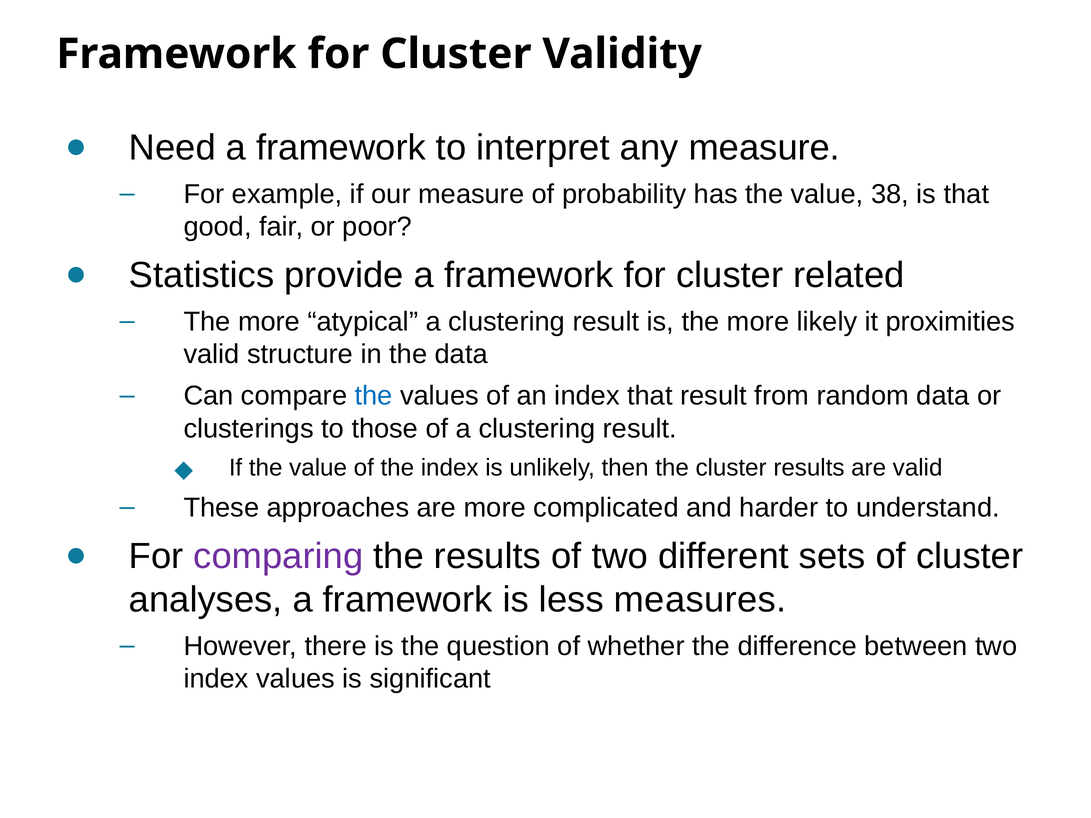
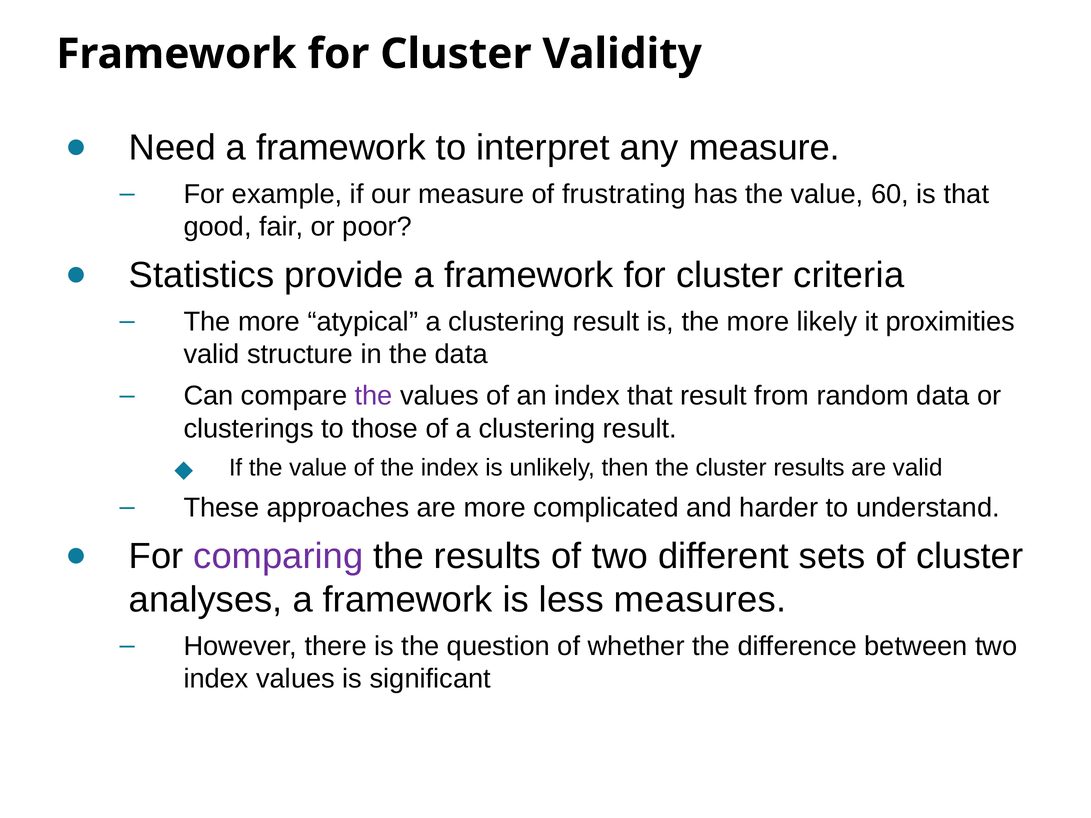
probability: probability -> frustrating (624, 194)
38: 38 -> 60 (890, 194)
related: related -> criteria (849, 275)
the colour: blue -> purple (374, 396)
